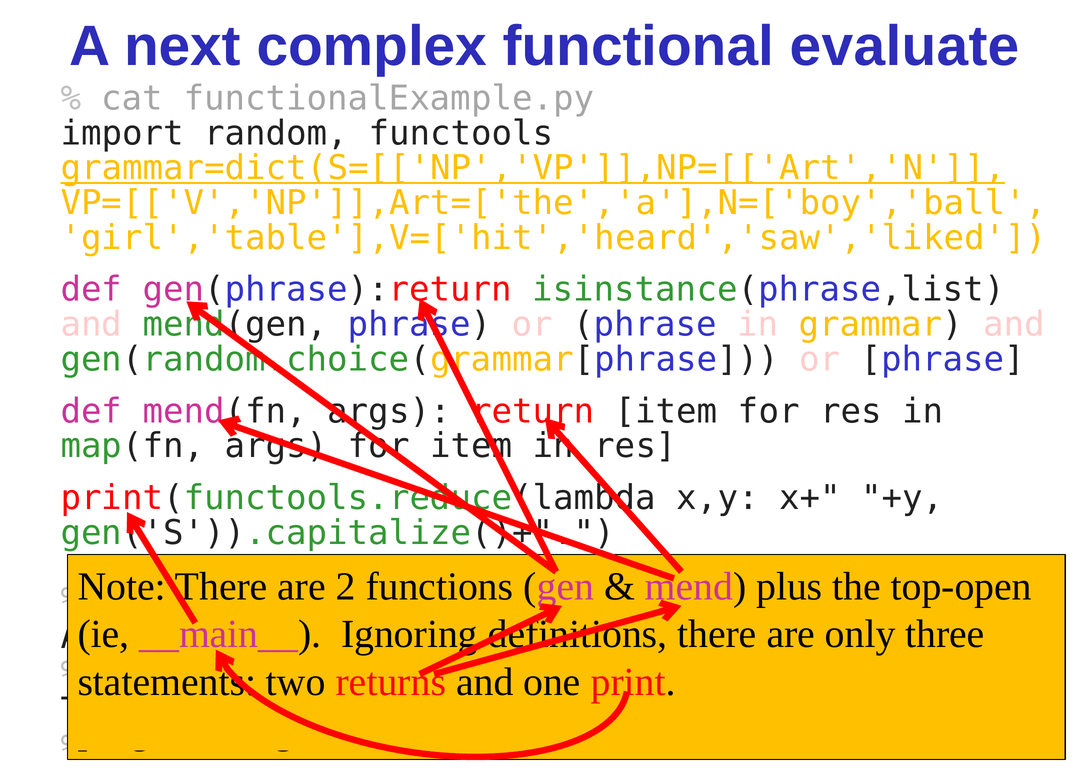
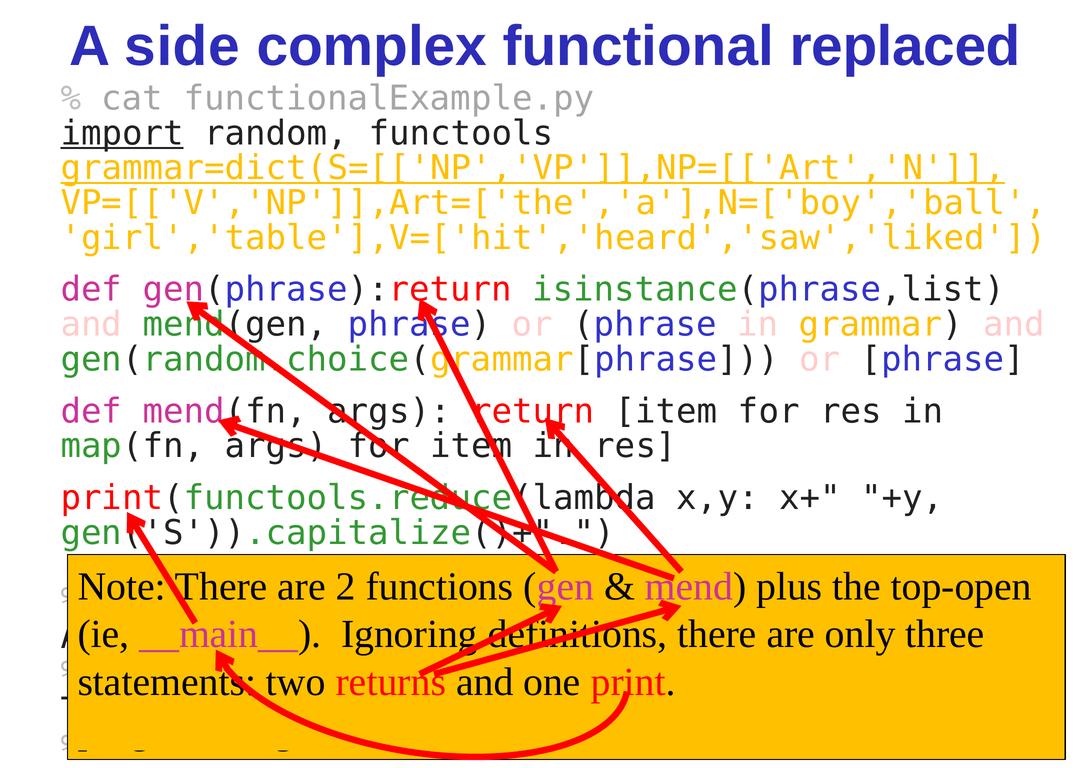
next: next -> side (182, 47)
evaluate: evaluate -> replaced (905, 47)
import underline: none -> present (122, 133)
